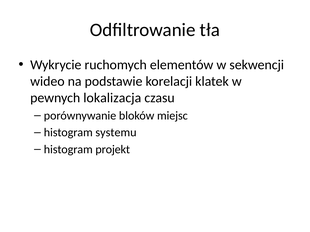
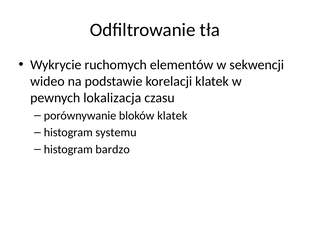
bloków miejsc: miejsc -> klatek (172, 116)
projekt: projekt -> bardzo (113, 150)
